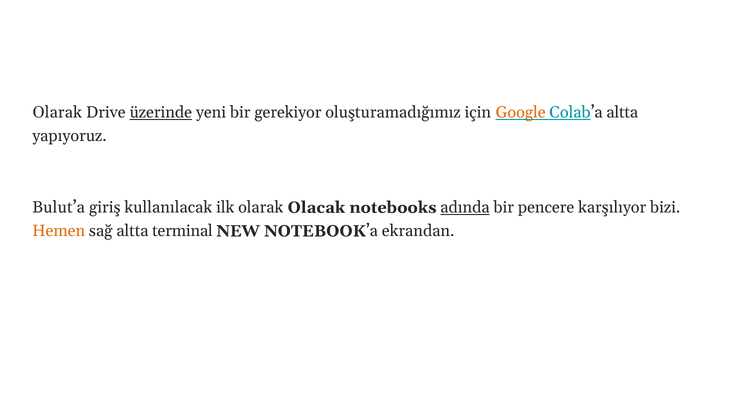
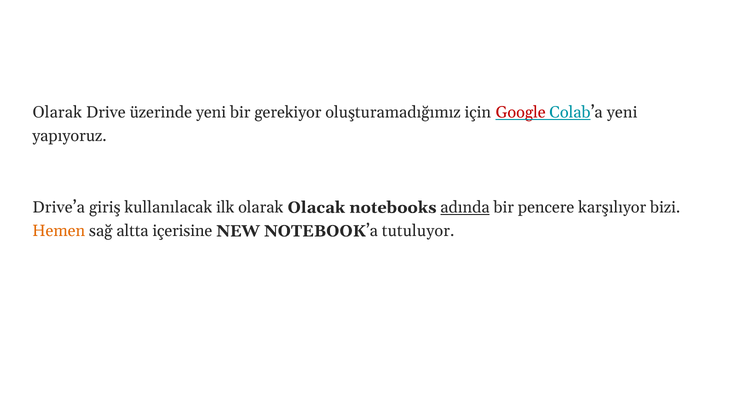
üzerinde underline: present -> none (161, 112)
Google colour: orange -> red (521, 112)
Colab’a altta: altta -> yeni (622, 112)
Bulut’a: Bulut’a -> Drive’a (59, 208)
terminal: terminal -> içerisine (182, 231)
ekrandan: ekrandan -> tutuluyor (418, 231)
